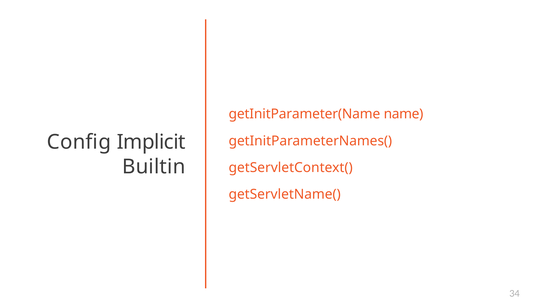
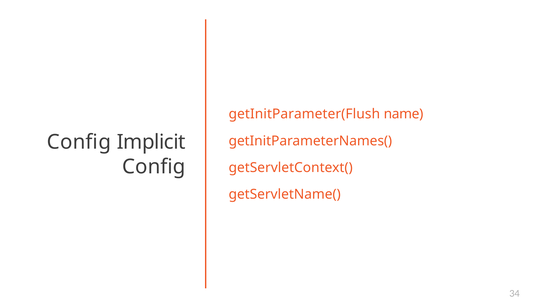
getInitParameter(Name: getInitParameter(Name -> getInitParameter(Flush (304, 114)
Builtin: Builtin -> Config (154, 166)
